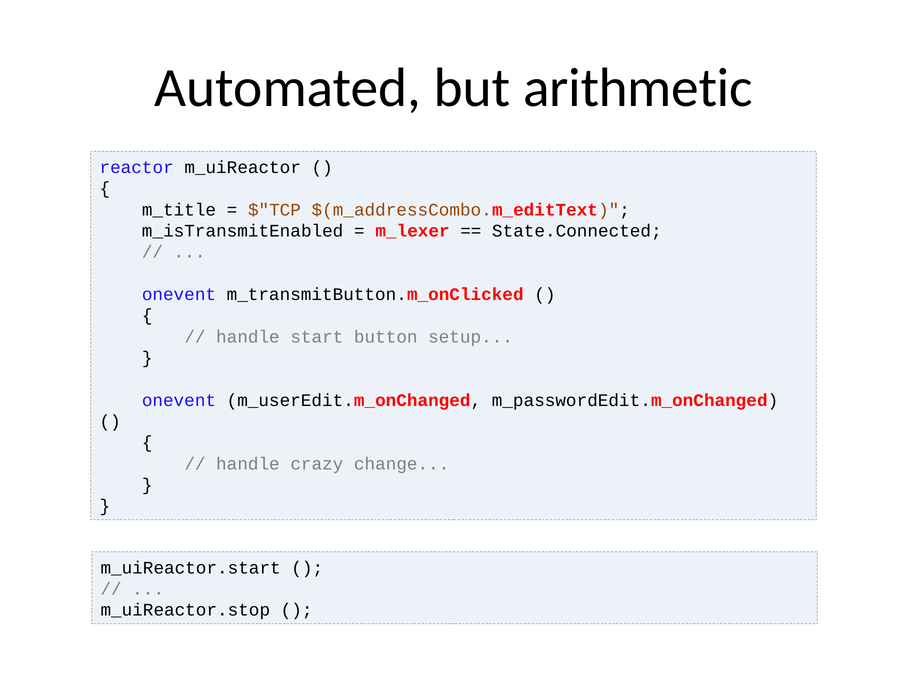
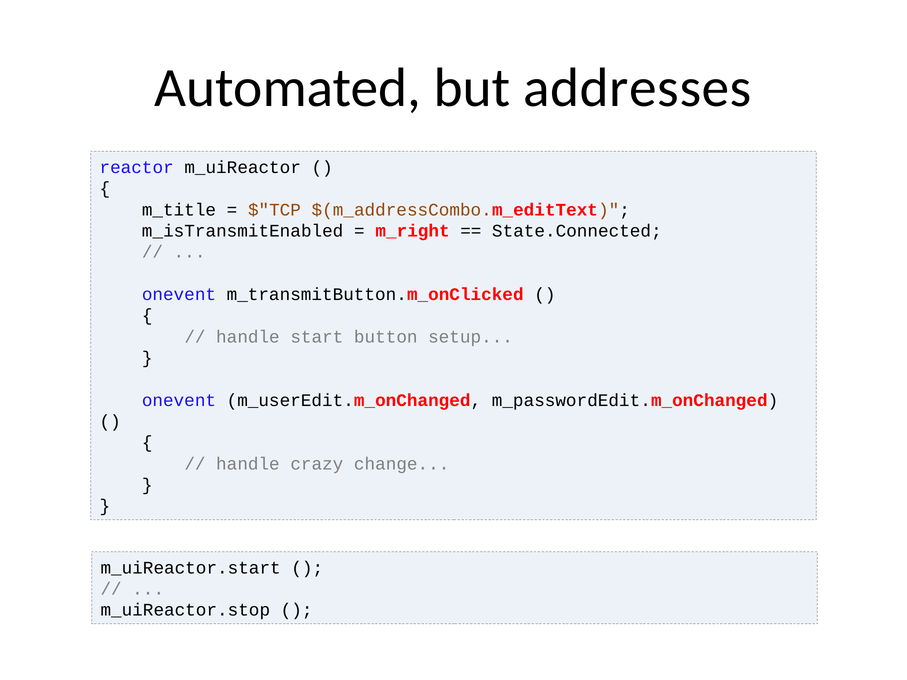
arithmetic: arithmetic -> addresses (637, 88)
m_lexer: m_lexer -> m_right (413, 231)
